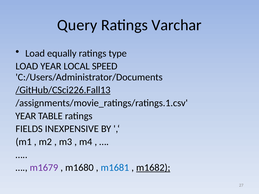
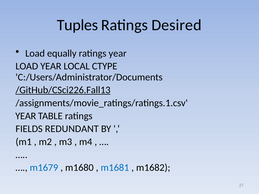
Query: Query -> Tuples (77, 25)
Varchar: Varchar -> Desired (176, 25)
ratings type: type -> year (118, 53)
SPEED: SPEED -> CTYPE (105, 66)
INEXPENSIVE: INEXPENSIVE -> REDUNDANT (72, 129)
m1679 colour: purple -> blue (44, 168)
m1682 underline: present -> none (153, 168)
